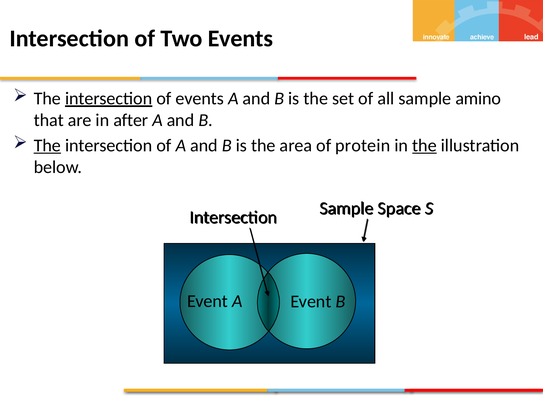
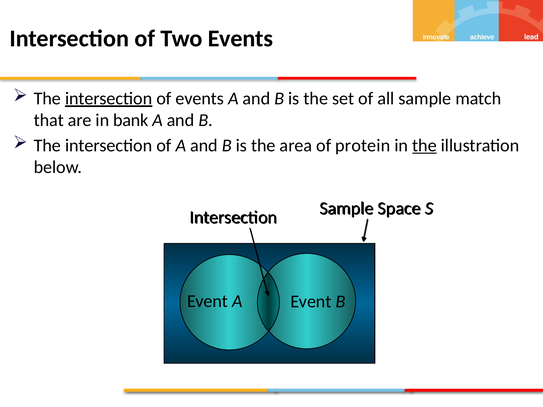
amino: amino -> match (478, 98)
after: after -> bank (131, 120)
The underline: present -> none (47, 145)
